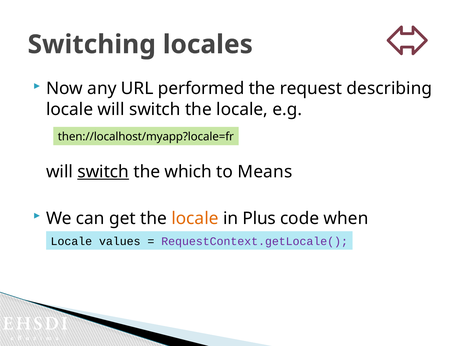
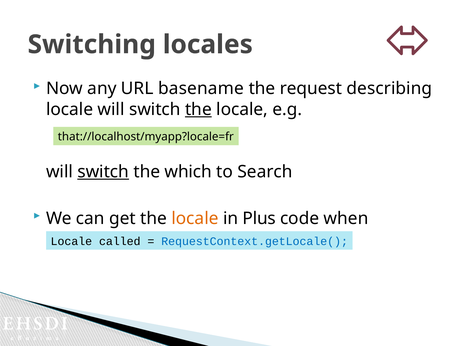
performed: performed -> basename (201, 89)
the underline: none -> present (198, 109)
then://localhost/myapp?locale=fr: then://localhost/myapp?locale=fr -> that://localhost/myapp?locale=fr (146, 137)
Means: Means -> Search (265, 172)
values: values -> called (120, 241)
RequestContext.getLocale( colour: purple -> blue (255, 241)
